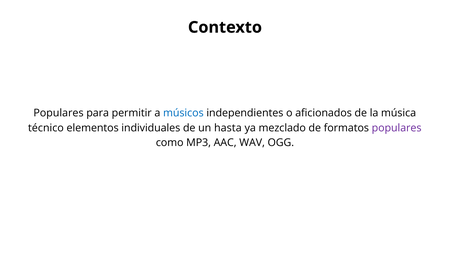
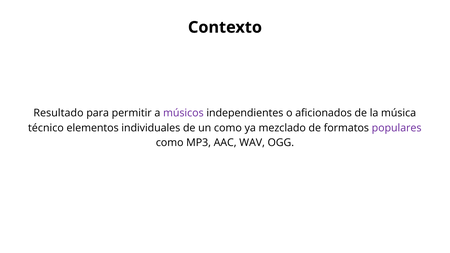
Populares: Populares -> Resultado (58, 113)
músicos colour: blue -> purple (183, 113)
un hasta: hasta -> como (228, 128)
